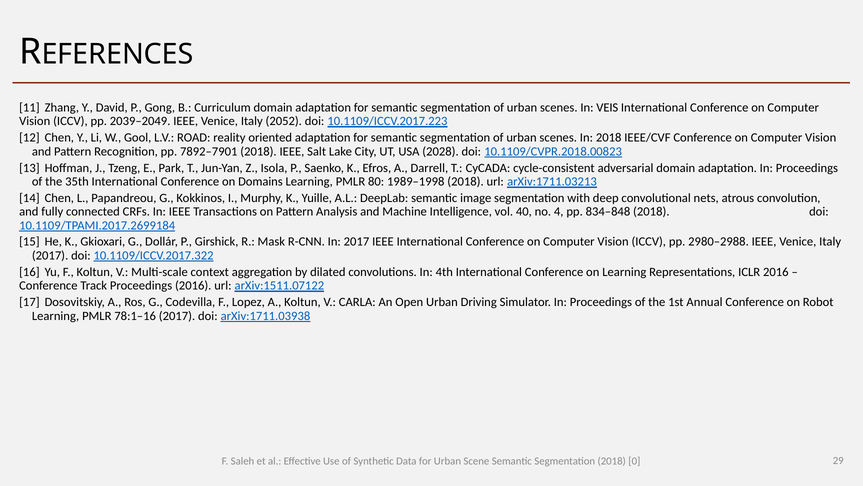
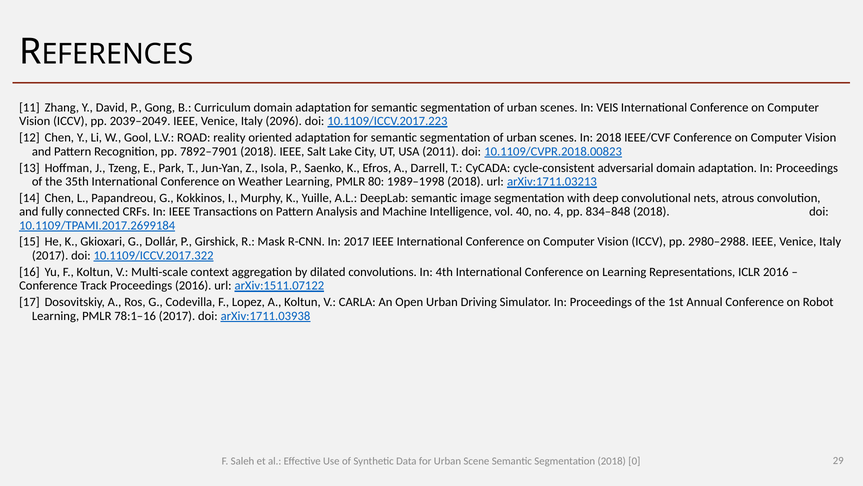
2052: 2052 -> 2096 (284, 121)
2028: 2028 -> 2011 (441, 151)
Domains: Domains -> Weather (260, 181)
